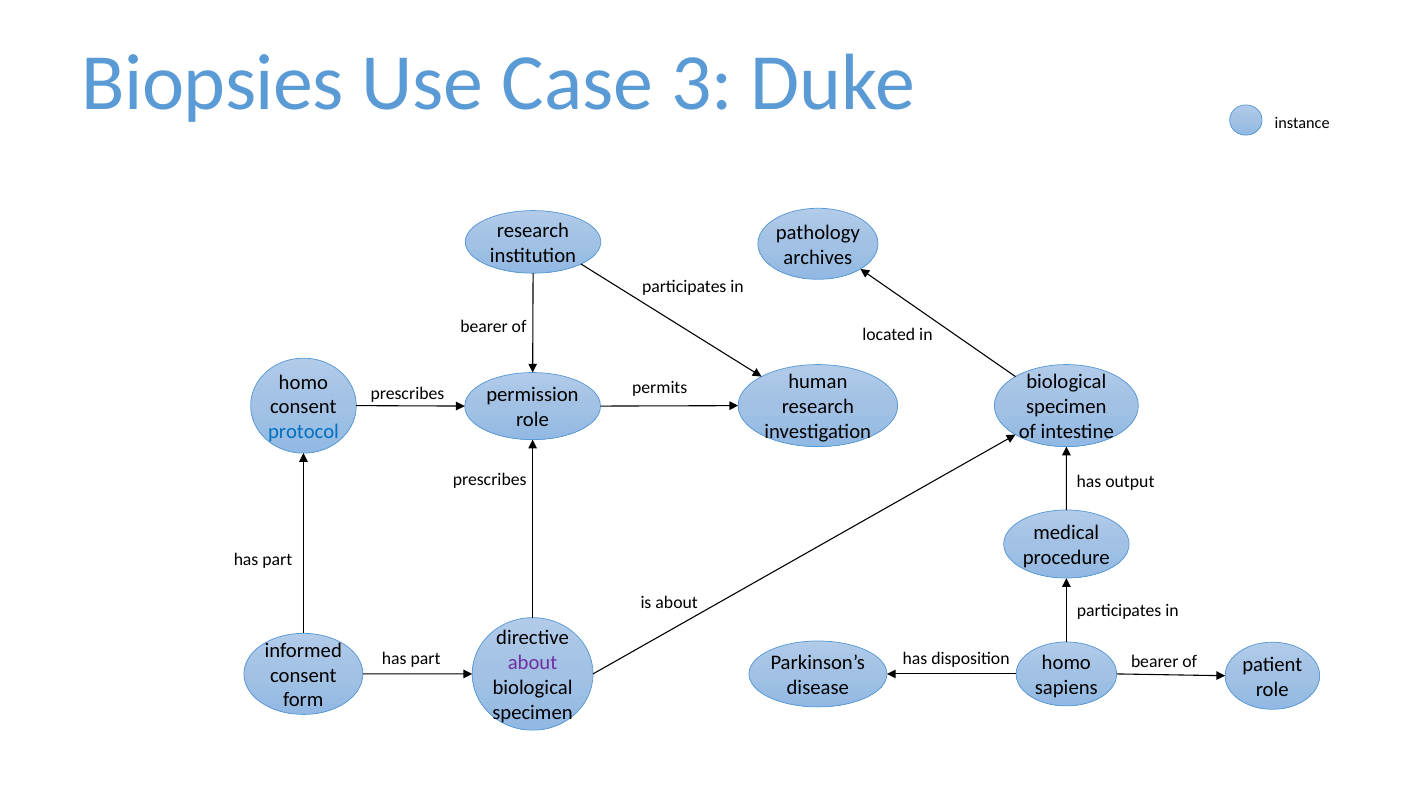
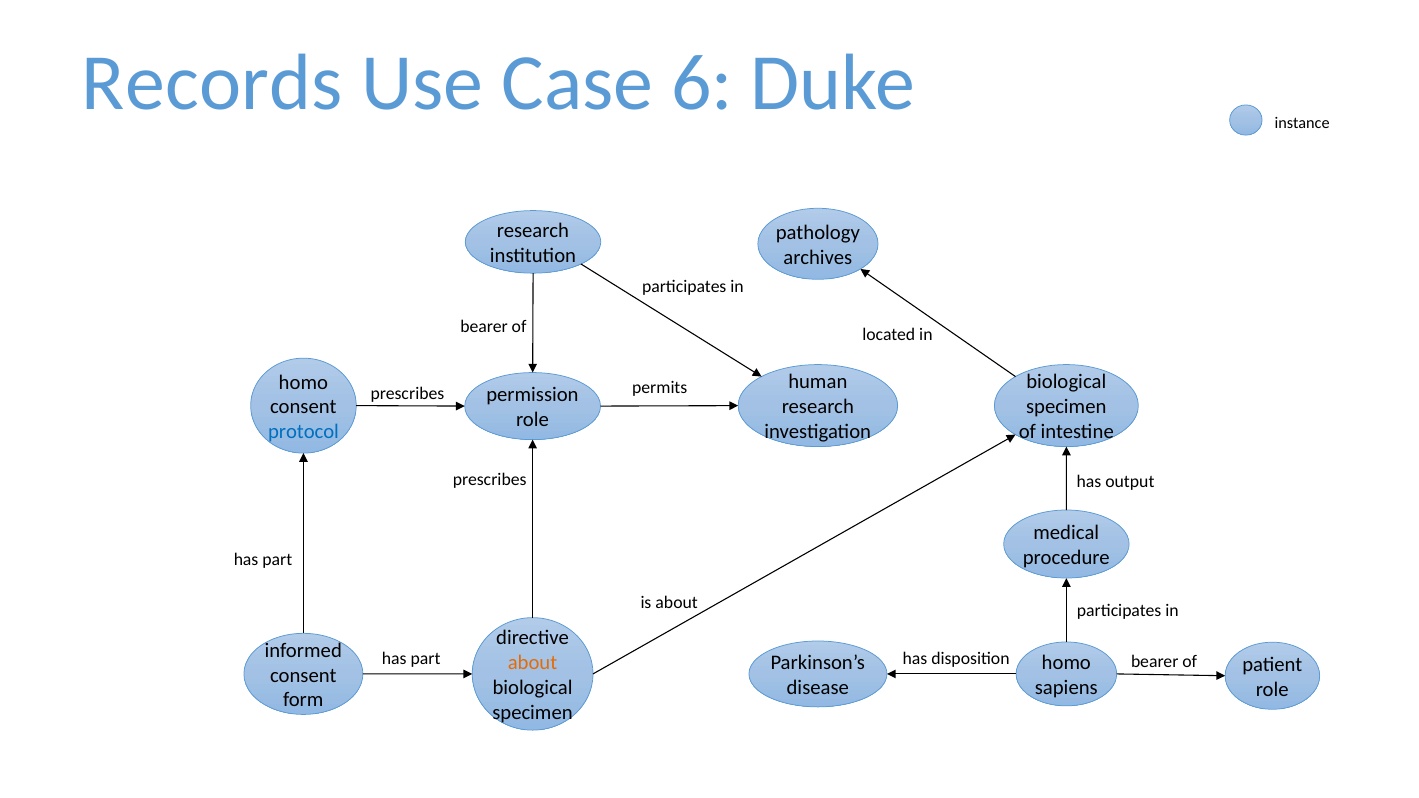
Biopsies: Biopsies -> Records (212, 83)
3: 3 -> 6 (702, 83)
about colour: purple -> orange (533, 663)
